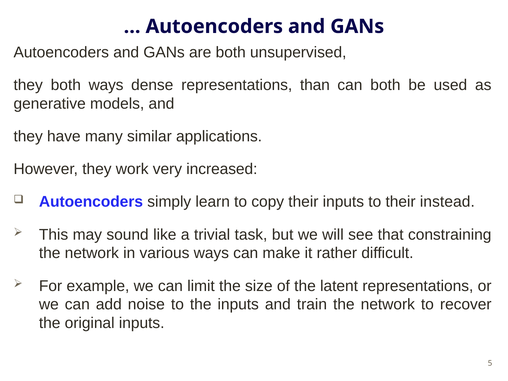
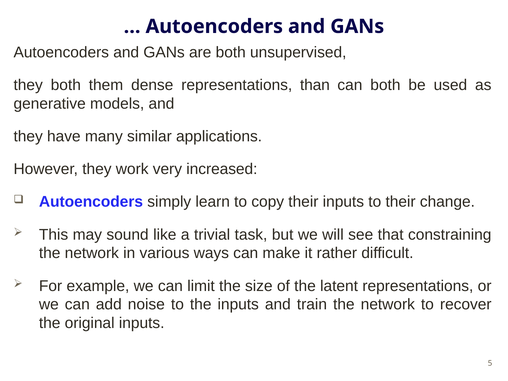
both ways: ways -> them (106, 85)
instead: instead -> change (447, 202)
